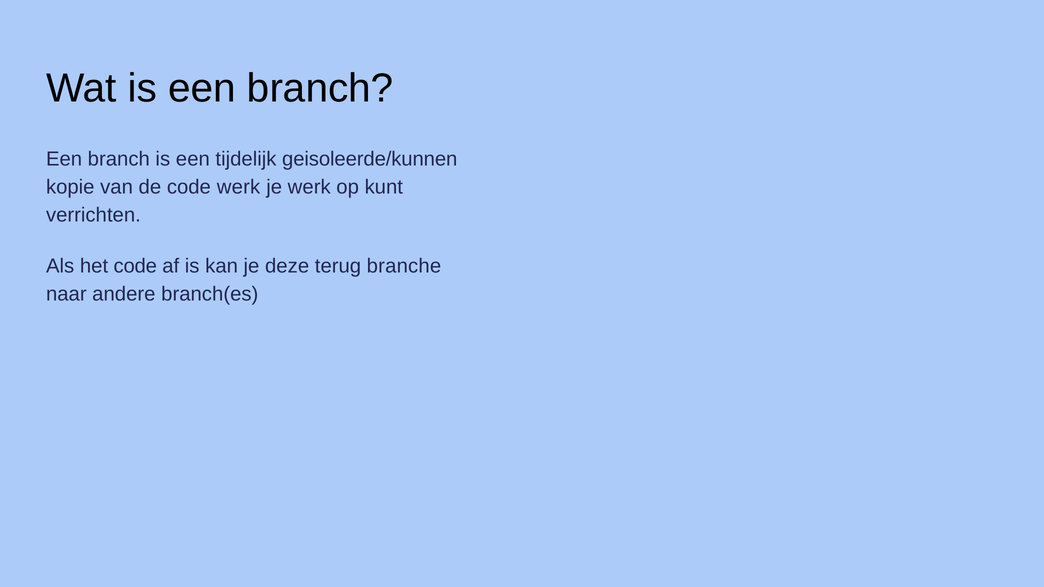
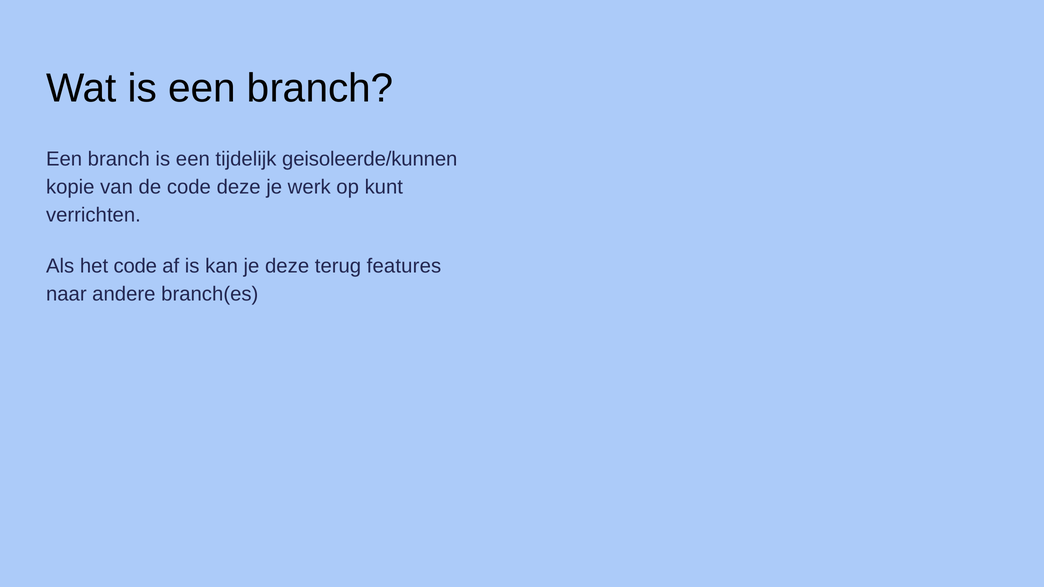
code werk: werk -> deze (239, 187)
branche: branche -> features (404, 266)
